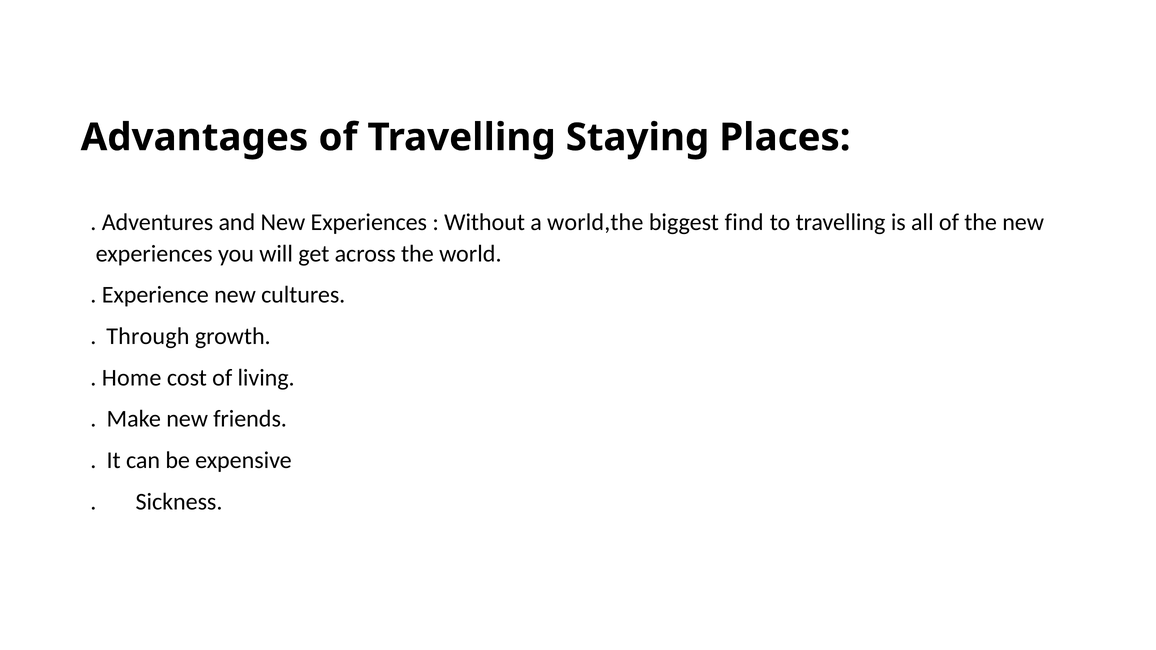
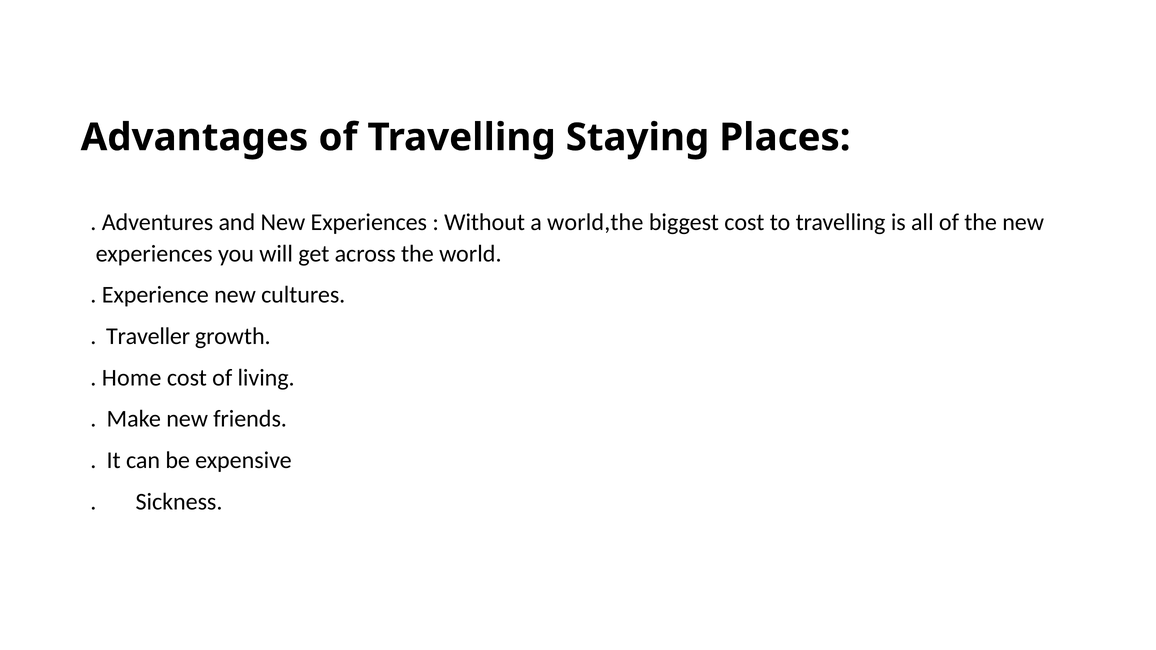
biggest find: find -> cost (744, 222)
Through: Through -> Traveller (148, 336)
